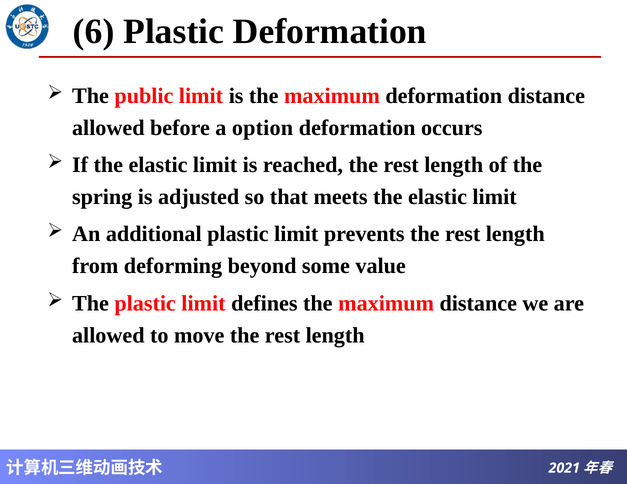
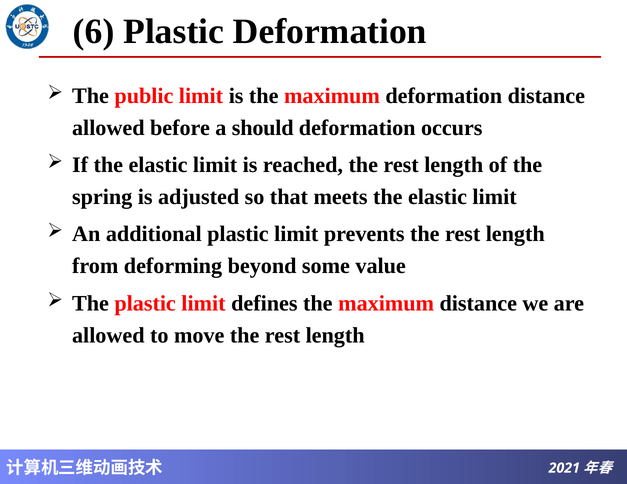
option: option -> should (263, 128)
